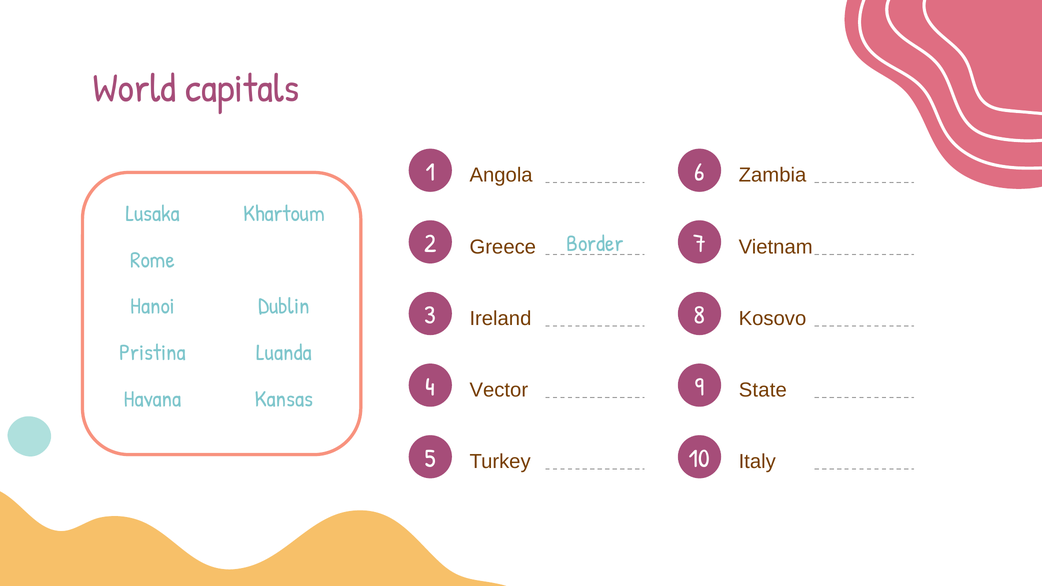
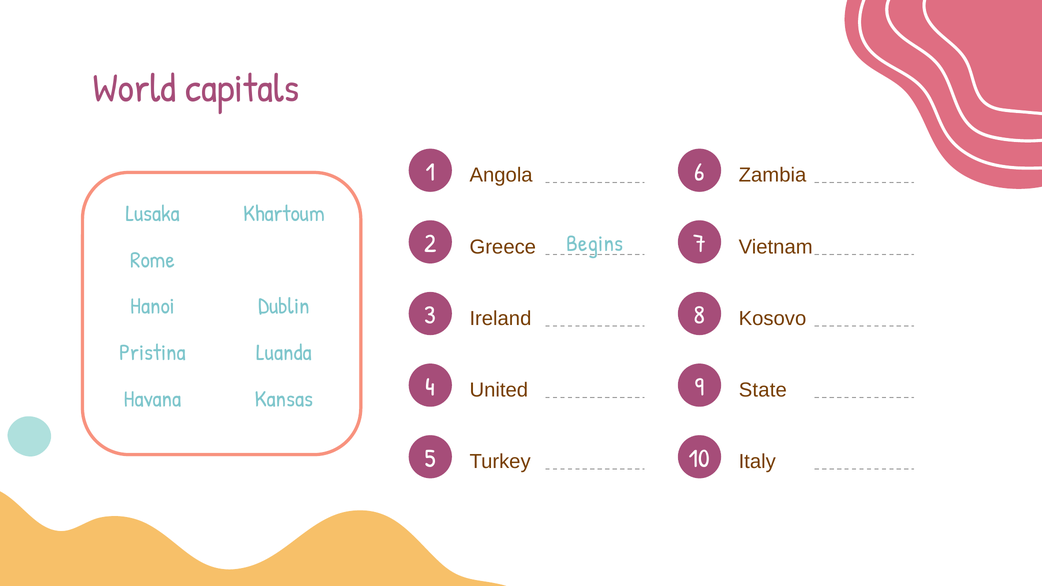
Border: Border -> Begins (595, 244)
Vector: Vector -> United (499, 390)
